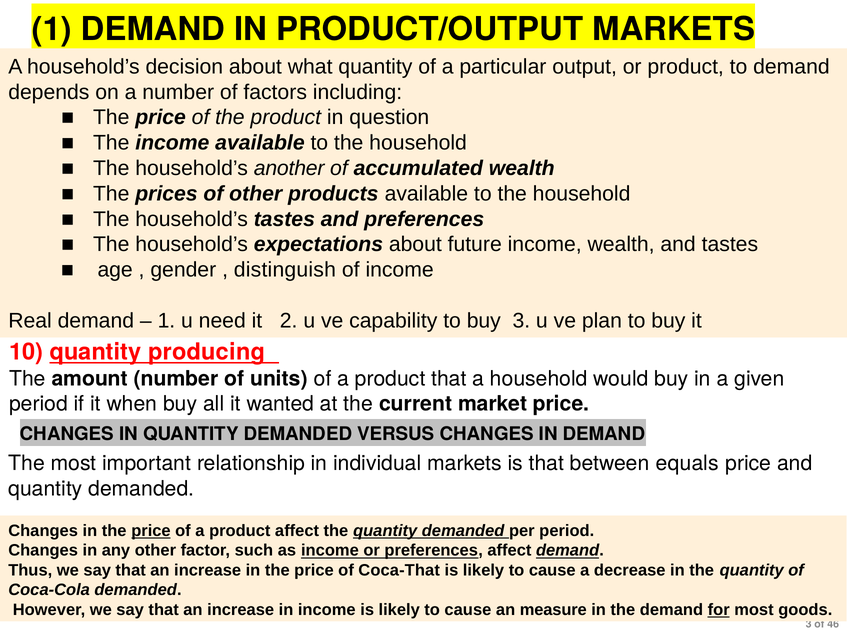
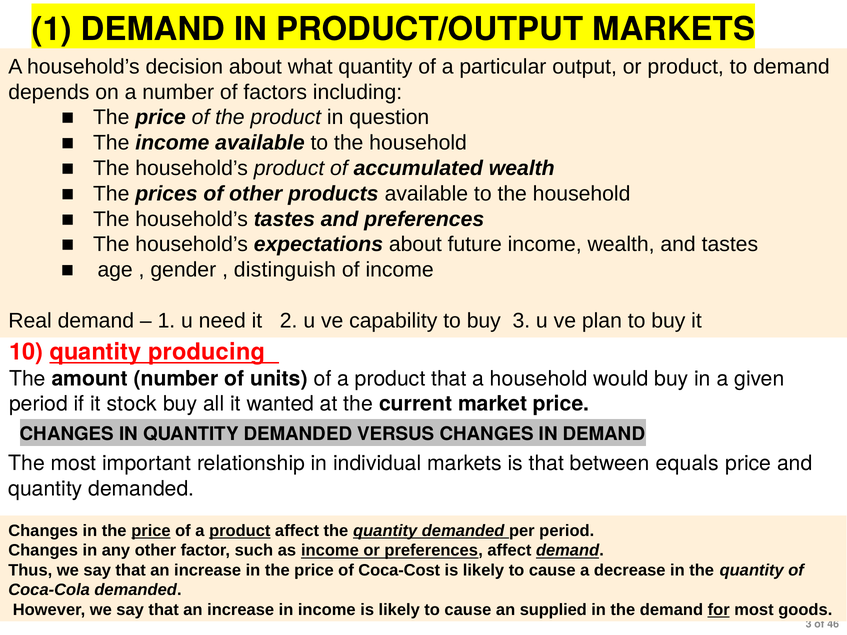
household’s another: another -> product (289, 168)
when: when -> stock (132, 404)
product underline: none -> present (240, 531)
Coca-That: Coca-That -> Coca-Cost (399, 571)
measure: measure -> supplied (553, 610)
